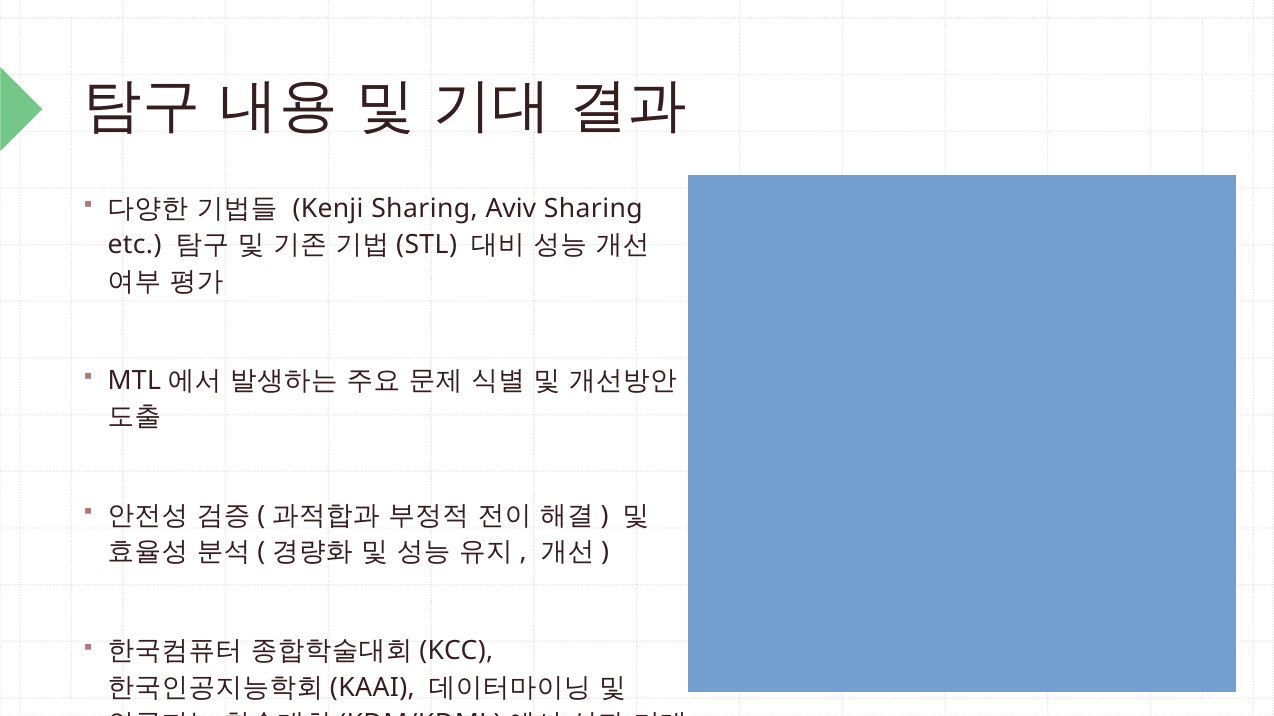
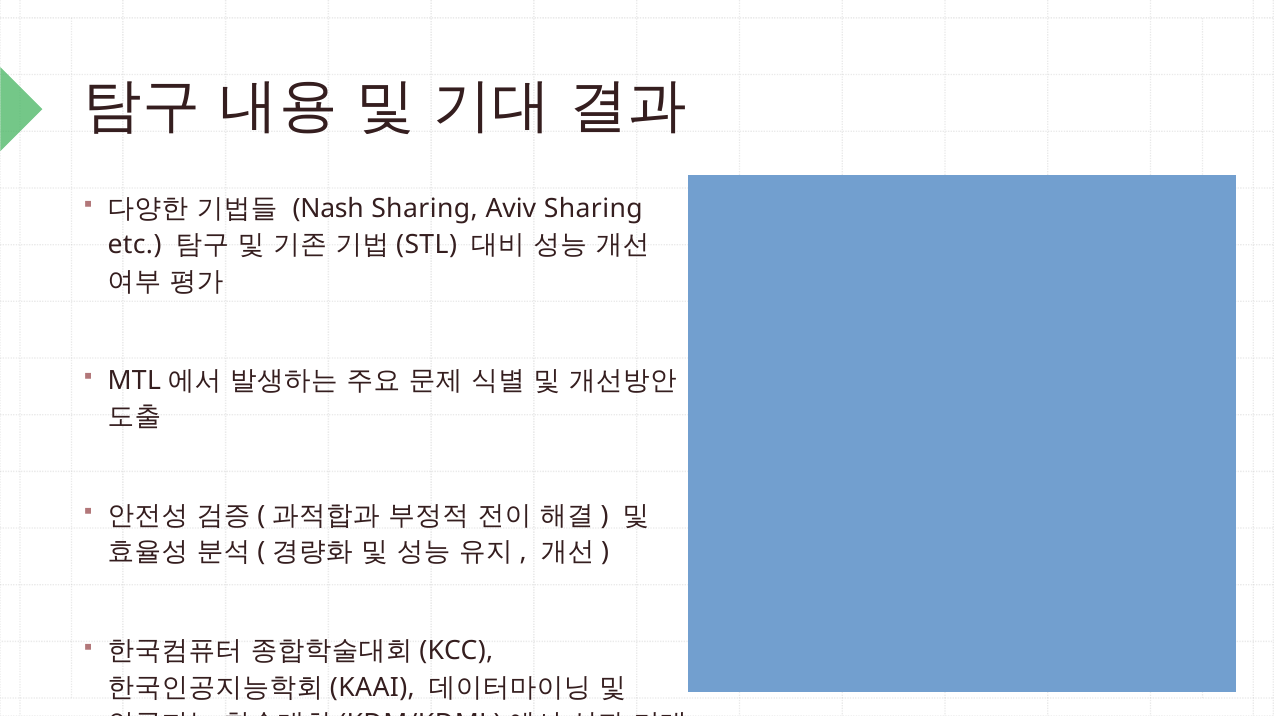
Kenji: Kenji -> Nash (328, 209)
